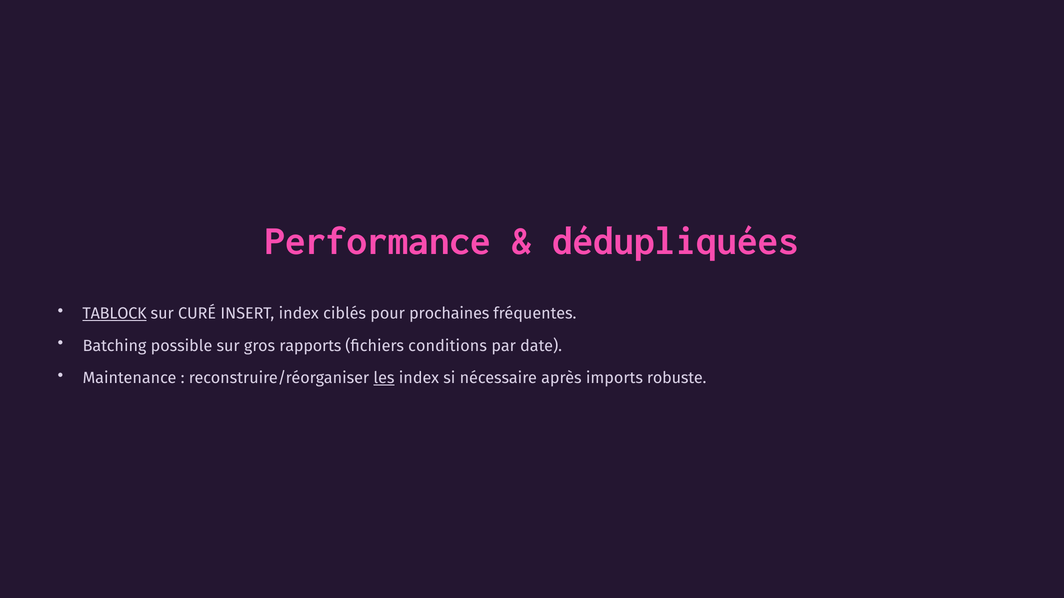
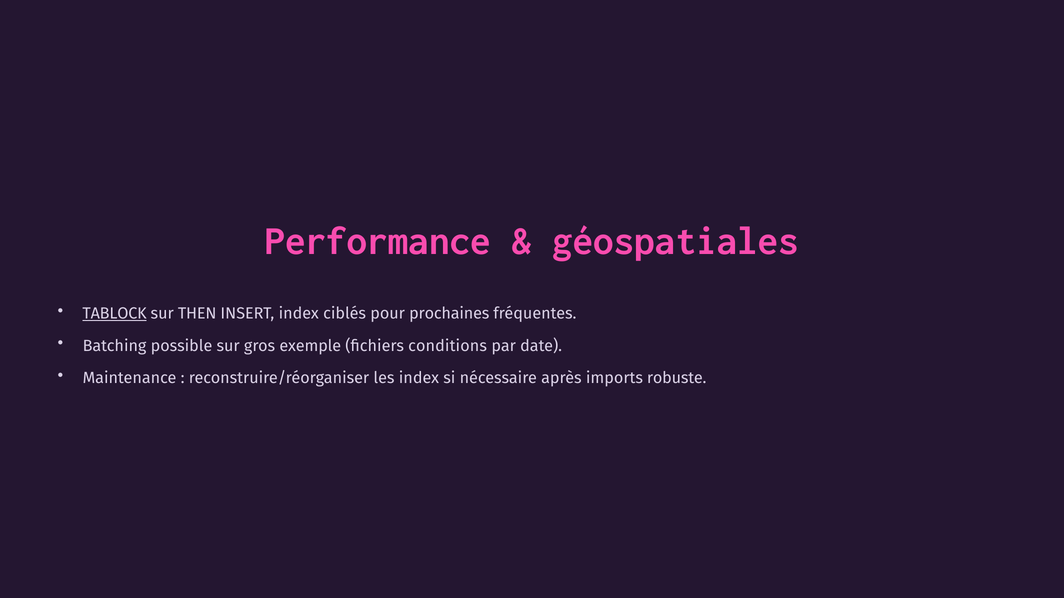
dédupliquées: dédupliquées -> géospatiales (676, 241)
CURÉ: CURÉ -> THEN (197, 314)
rapports: rapports -> exemple (310, 346)
les underline: present -> none (384, 378)
